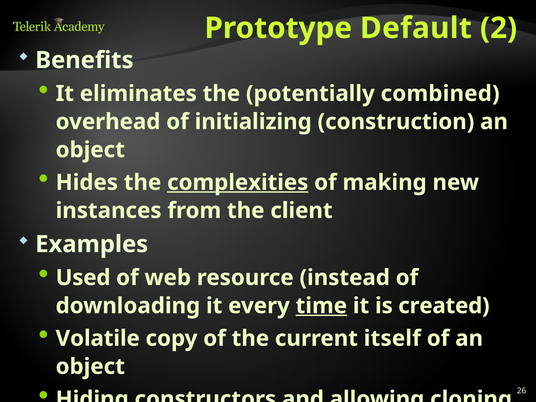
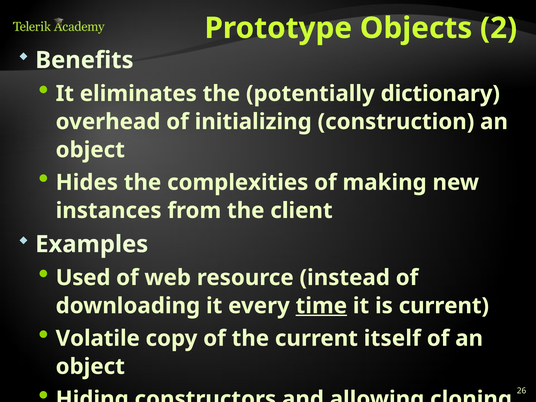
Default: Default -> Objects (416, 28)
combined: combined -> dictionary (440, 94)
complexities underline: present -> none (238, 182)
is created: created -> current (444, 306)
